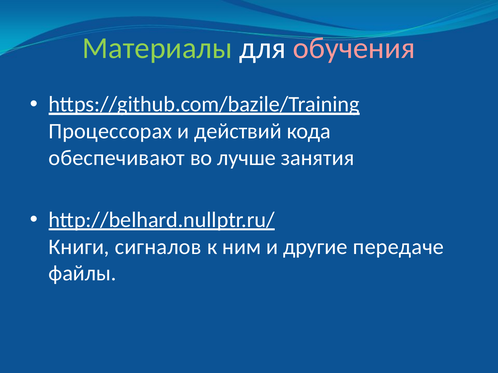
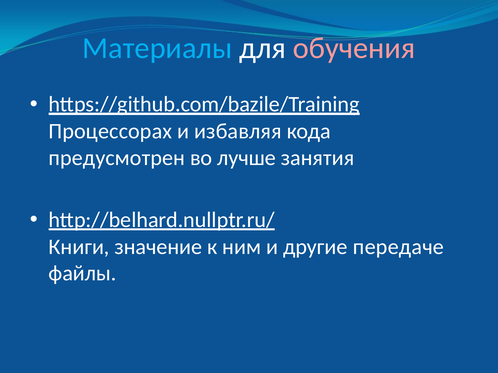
Материалы colour: light green -> light blue (157, 48)
действий: действий -> избавляя (238, 132)
обеспечивают: обеспечивают -> предусмотрен (117, 158)
сигналов: сигналов -> значение (158, 247)
